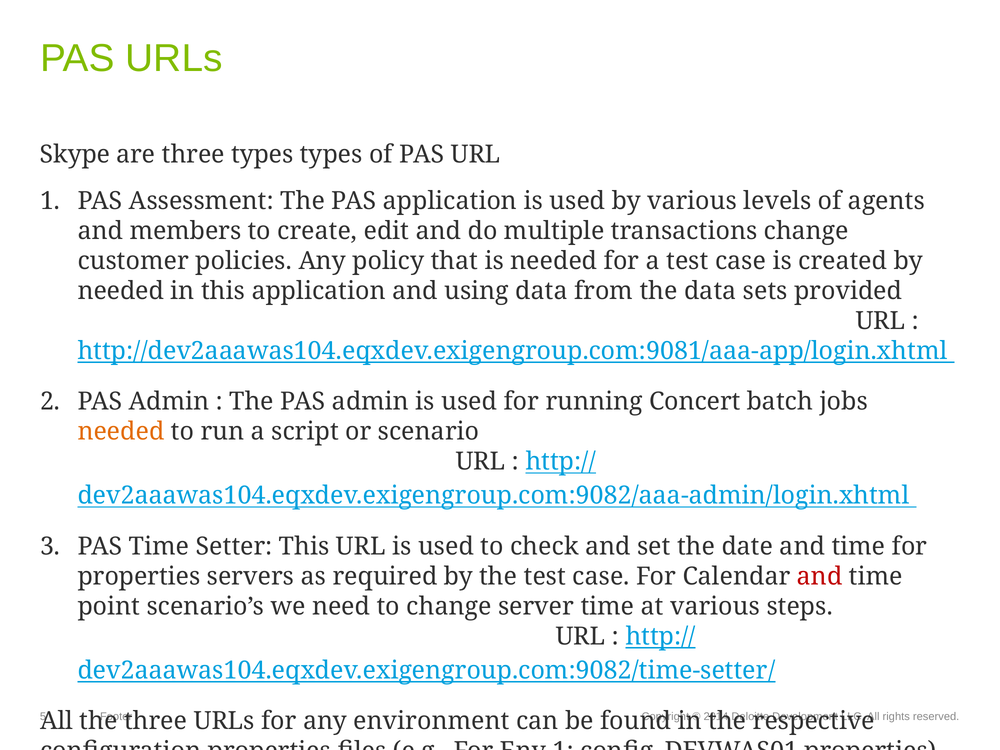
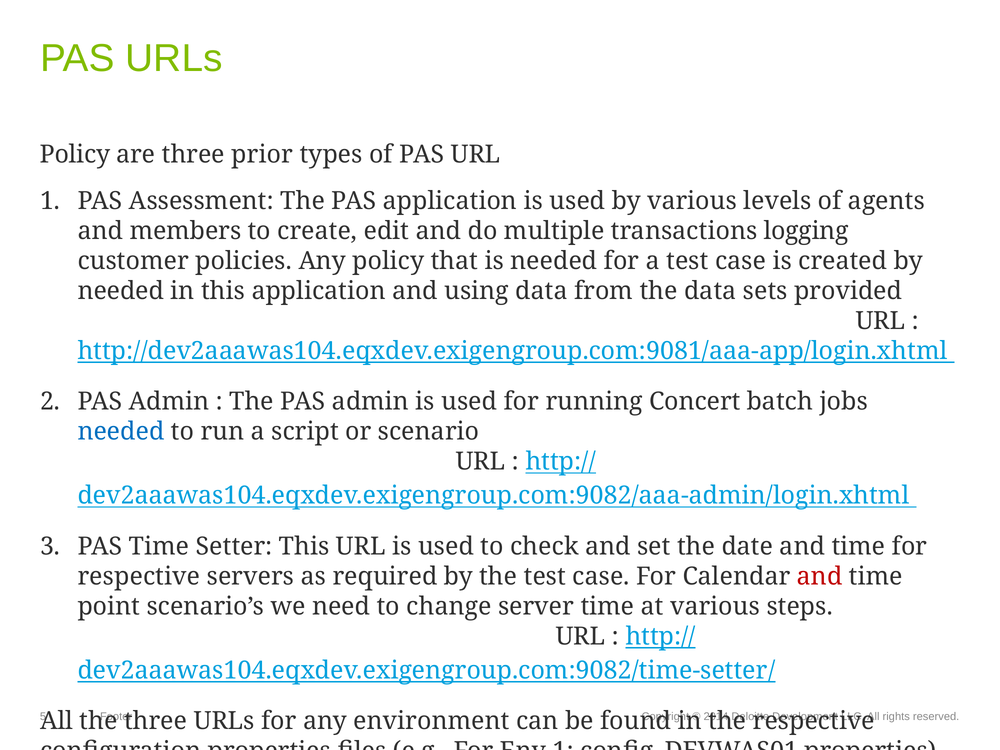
Skype: Skype -> Policy (75, 154)
three types: types -> prior (262, 154)
transactions change: change -> logging (806, 231)
needed colour: orange -> blue (121, 432)
properties: properties -> respective (139, 576)
